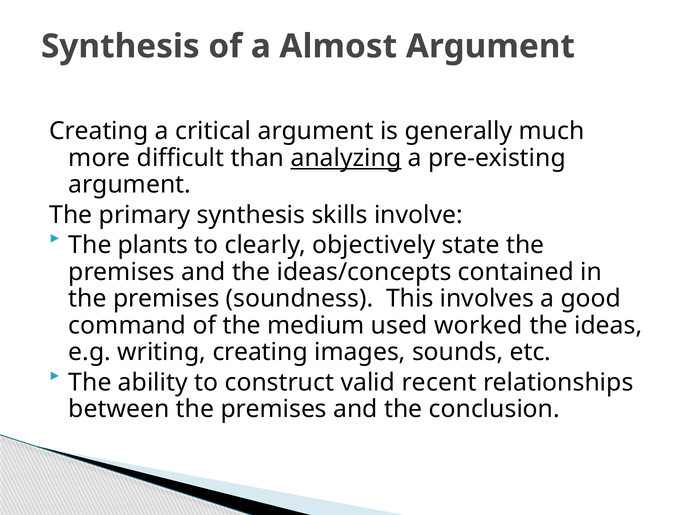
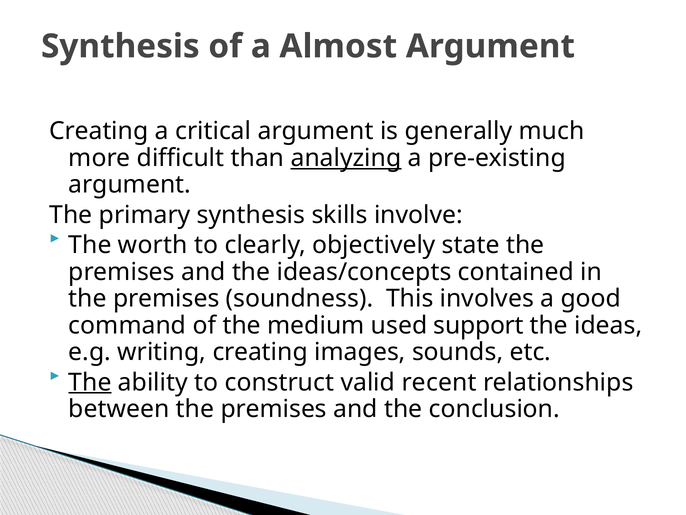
plants: plants -> worth (153, 245)
worked: worked -> support (479, 325)
The underline: none -> present (90, 382)
